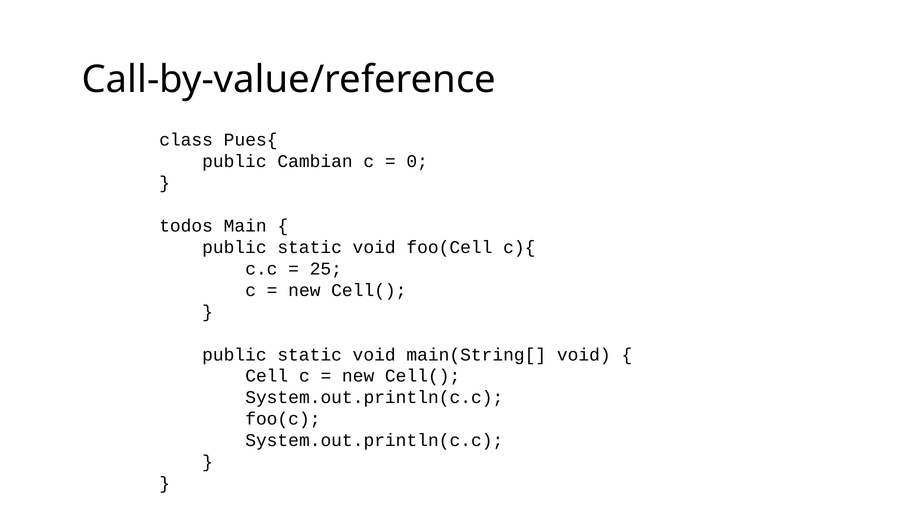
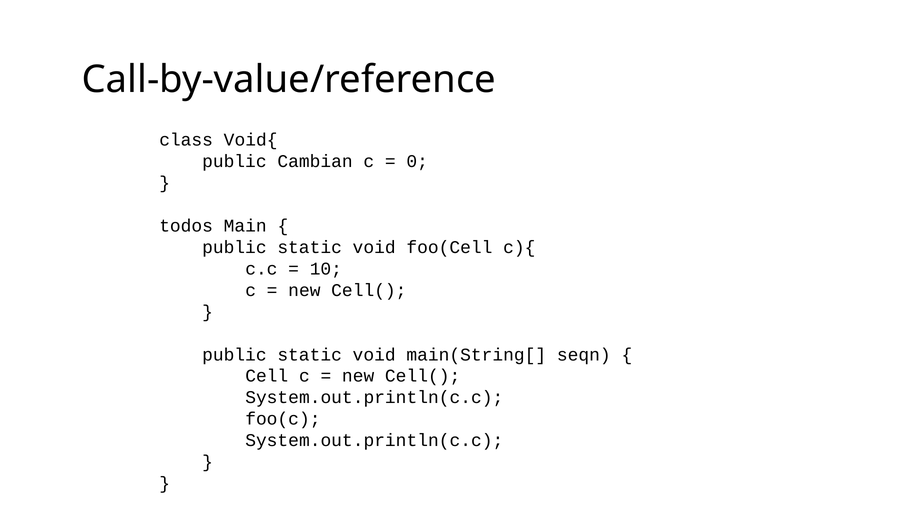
Pues{: Pues{ -> Void{ (251, 140)
25: 25 -> 10 (326, 269)
main(String[ void: void -> seqn (584, 355)
